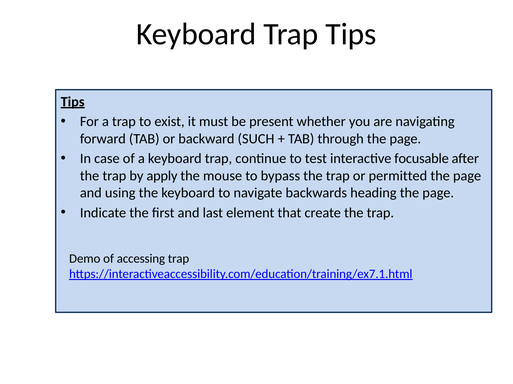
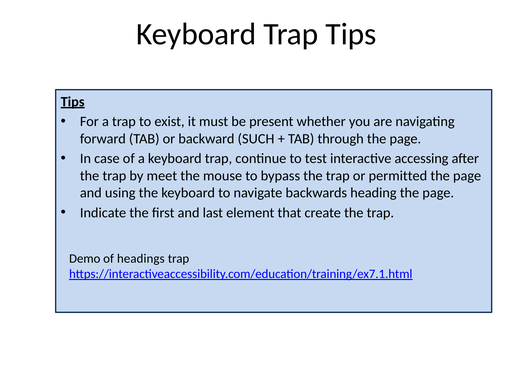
focusable: focusable -> accessing (422, 159)
apply: apply -> meet (162, 176)
accessing: accessing -> headings (141, 259)
